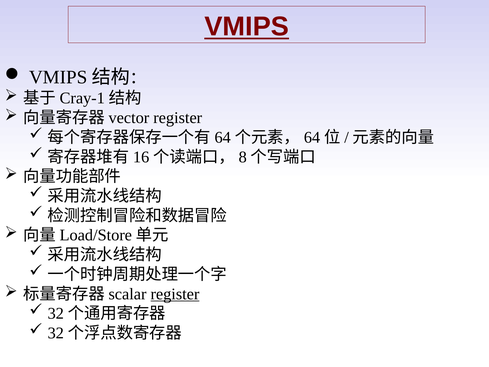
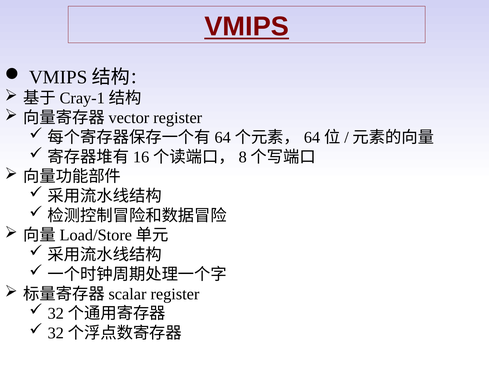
register underline: present -> none (175, 294)
